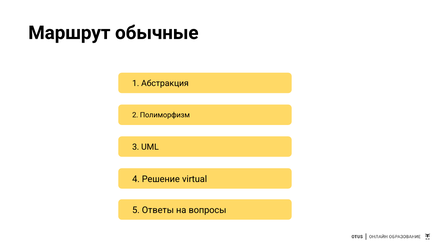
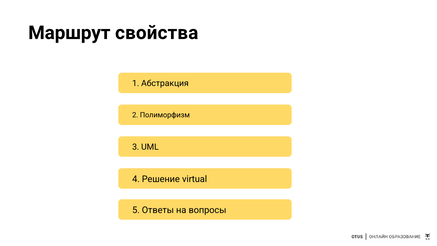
обычные: обычные -> свойства (157, 33)
